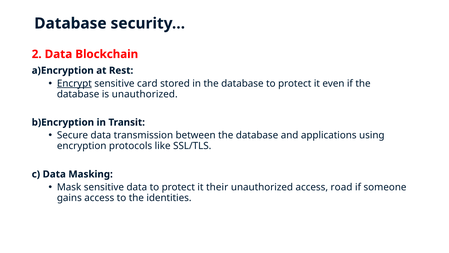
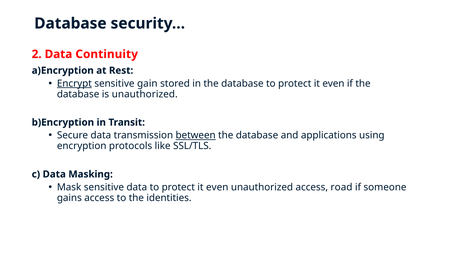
Blockchain: Blockchain -> Continuity (107, 54)
card: card -> gain (147, 83)
between underline: none -> present (196, 135)
their: their -> even (217, 187)
